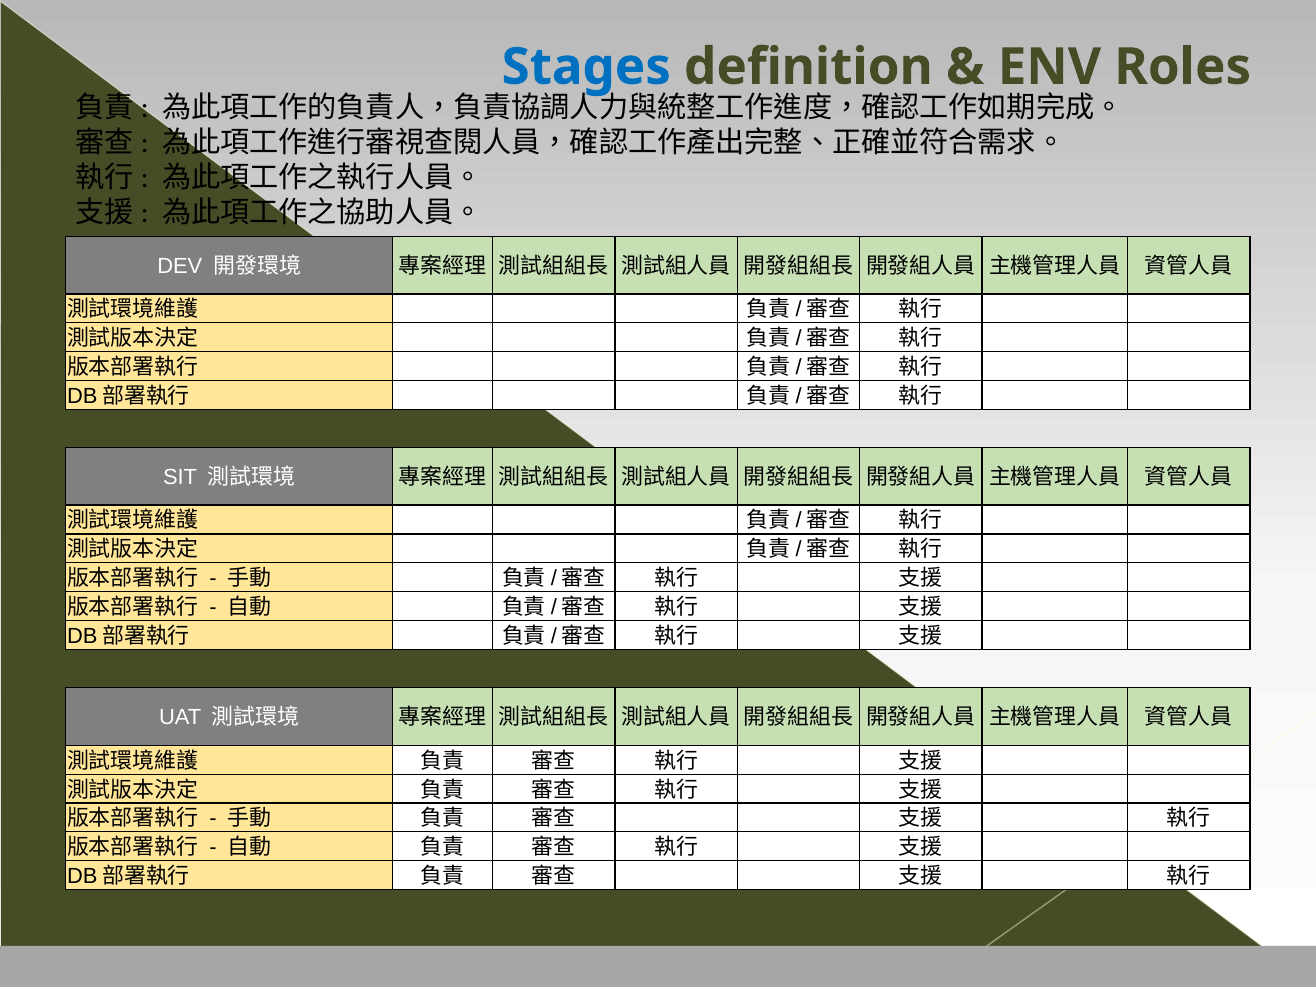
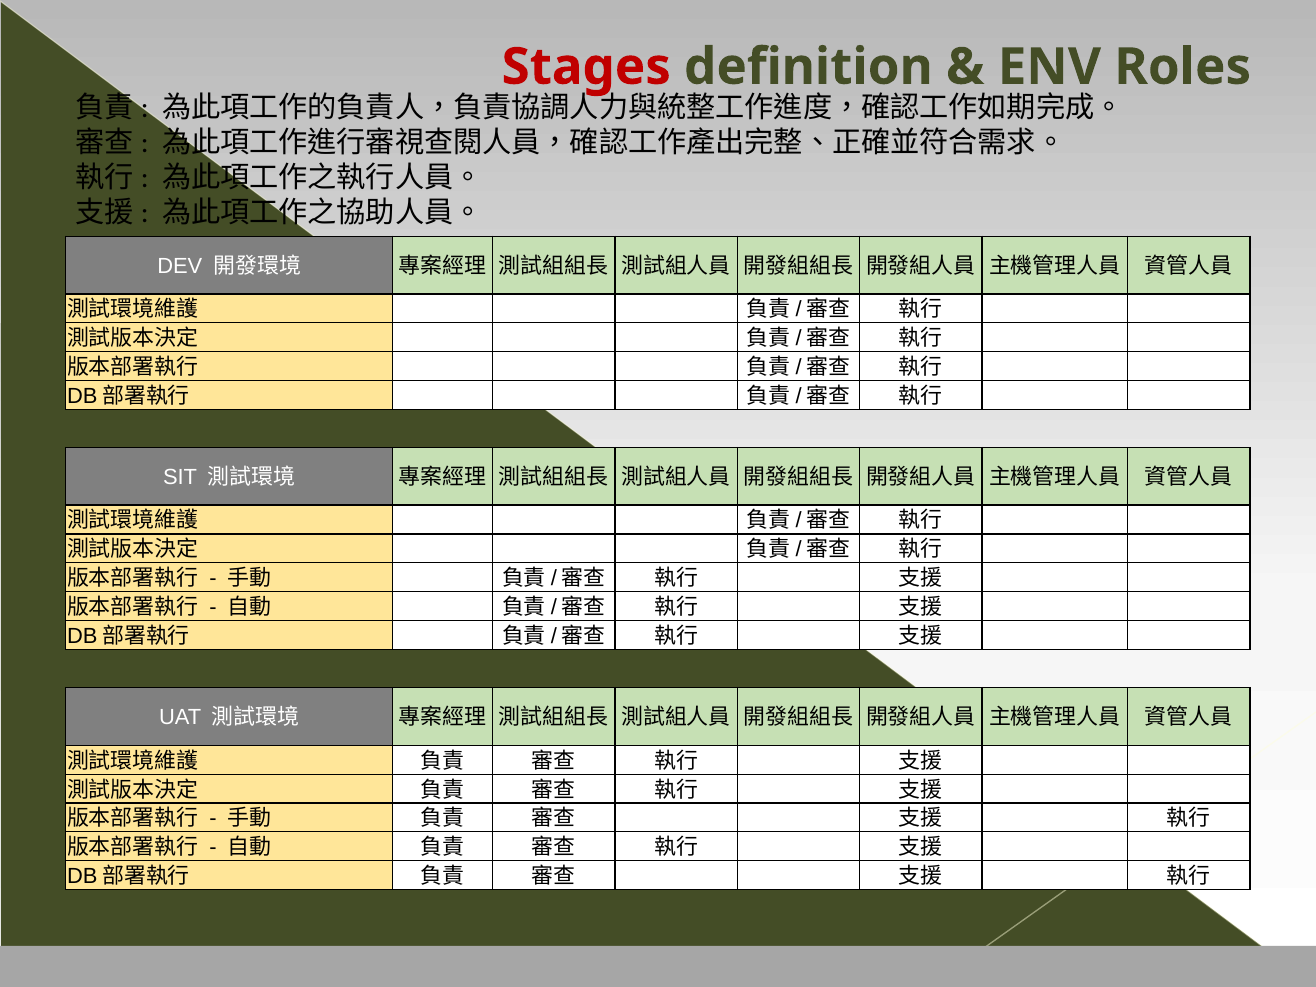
Stages colour: blue -> red (586, 67)
